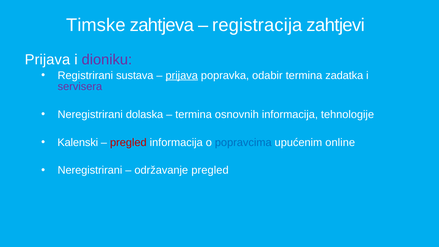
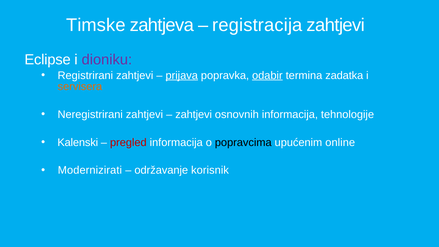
Prijava: Prijava -> Eclipse (48, 60)
Registrirani sustava: sustava -> zahtjevi (135, 75)
odabir underline: none -> present (267, 75)
servisera colour: purple -> orange (80, 87)
Neregistrirani dolaska: dolaska -> zahtjevi (144, 114)
termina: termina -> zahtjevi (194, 114)
popravcima colour: blue -> black (243, 142)
Neregistrirani: Neregistrirani -> Modernizirati (90, 170)
održavanje pregled: pregled -> korisnik (210, 170)
